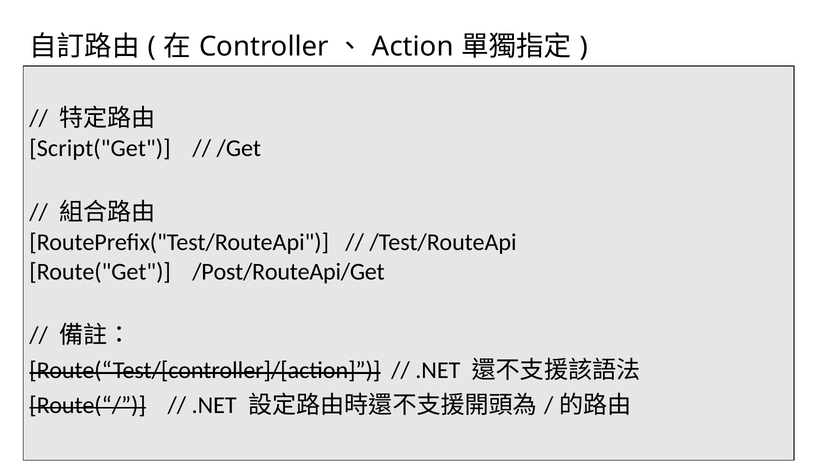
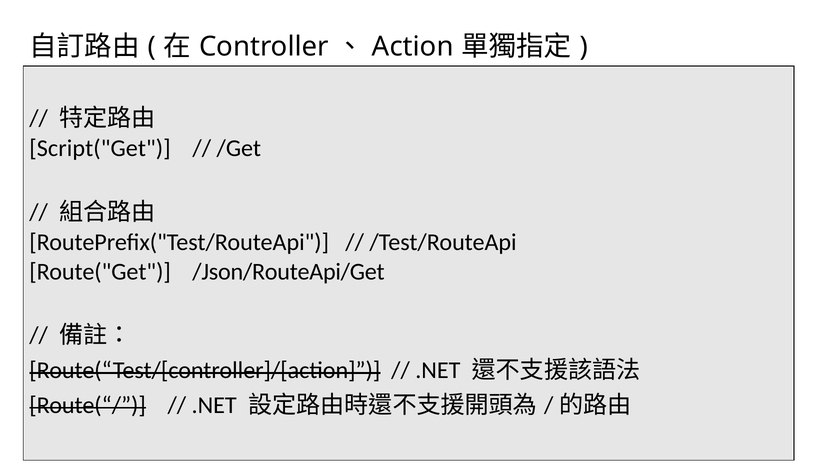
/Post/RouteApi/Get: /Post/RouteApi/Get -> /Json/RouteApi/Get (288, 272)
